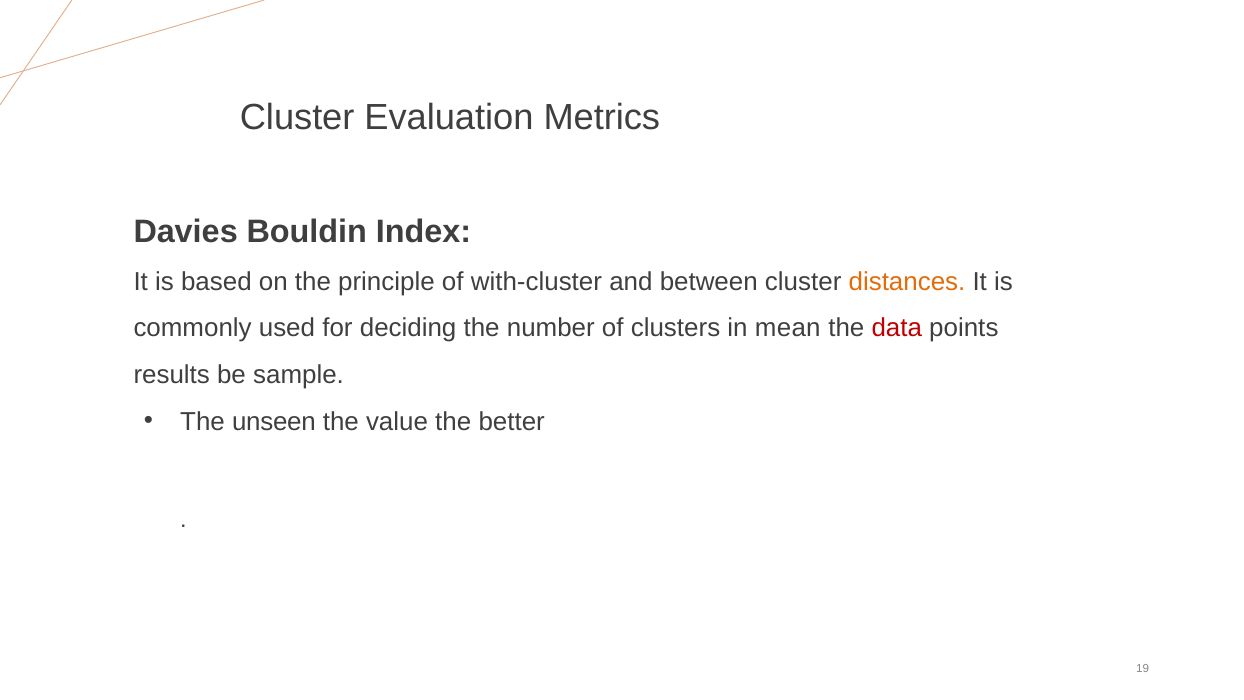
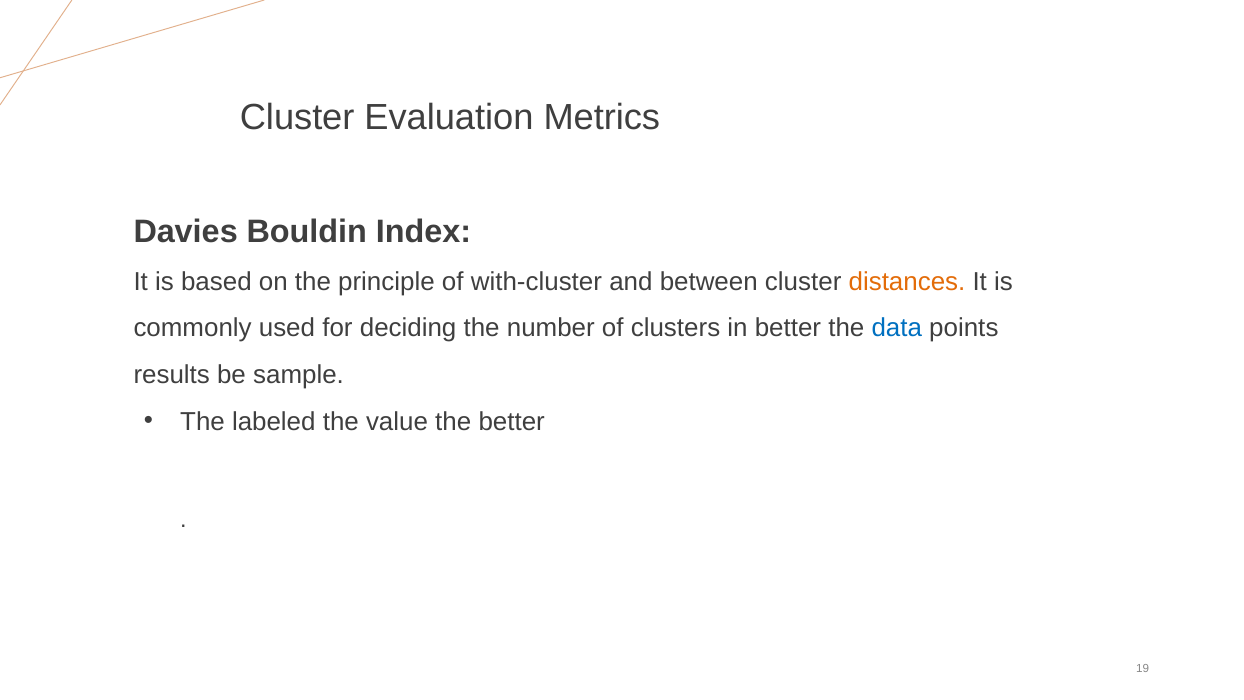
in mean: mean -> better (788, 328)
data colour: red -> blue (897, 328)
unseen: unseen -> labeled (274, 421)
